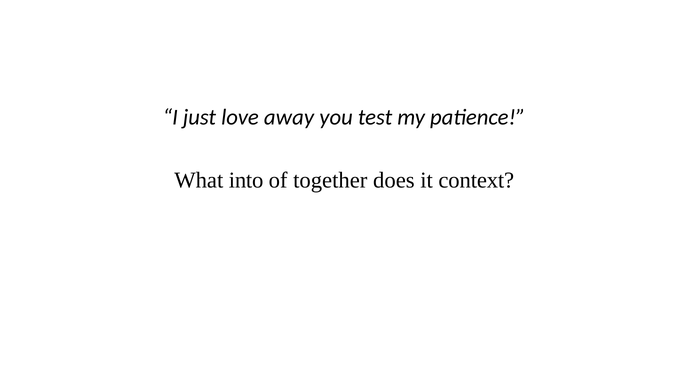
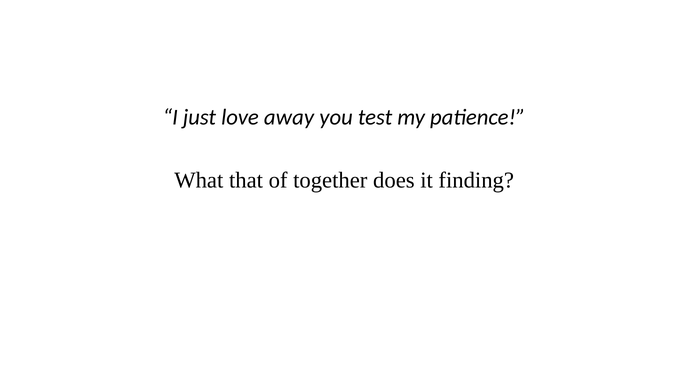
into: into -> that (246, 180)
context: context -> finding (476, 180)
